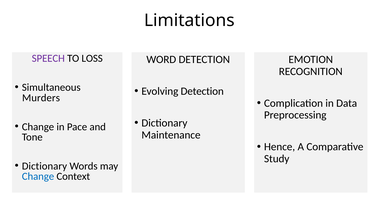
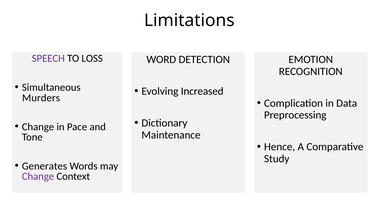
Evolving Detection: Detection -> Increased (202, 91)
Dictionary: Dictionary -> Generates (44, 166)
Change colour: blue -> purple (38, 177)
